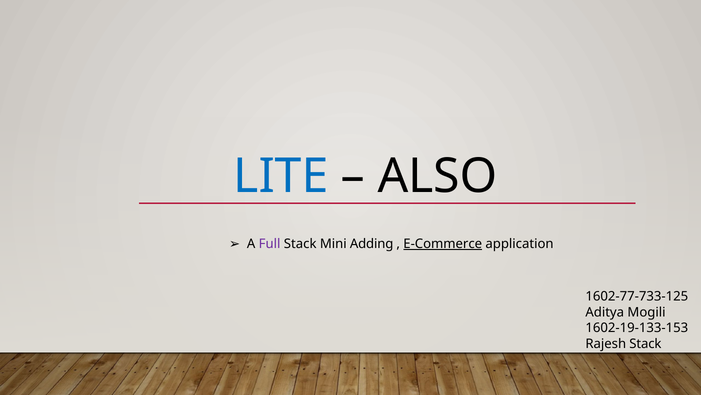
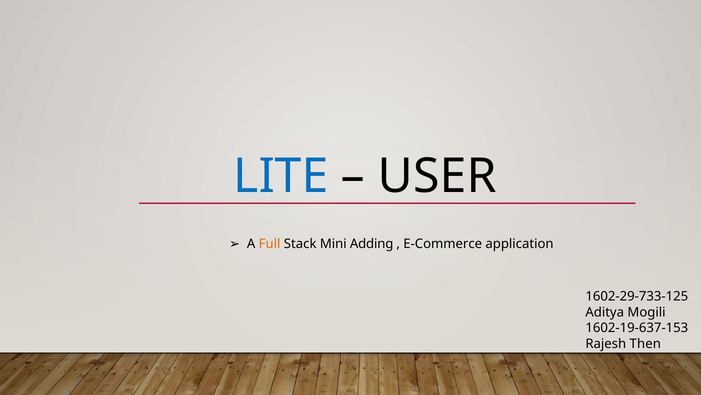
ALSO: ALSO -> USER (437, 176)
Full colour: purple -> orange (270, 243)
E-Commerce underline: present -> none (443, 243)
1602-77-733-125: 1602-77-733-125 -> 1602-29-733-125 (637, 296)
1602-19-133-153: 1602-19-133-153 -> 1602-19-637-153 (637, 328)
Rajesh Stack: Stack -> Then (645, 343)
